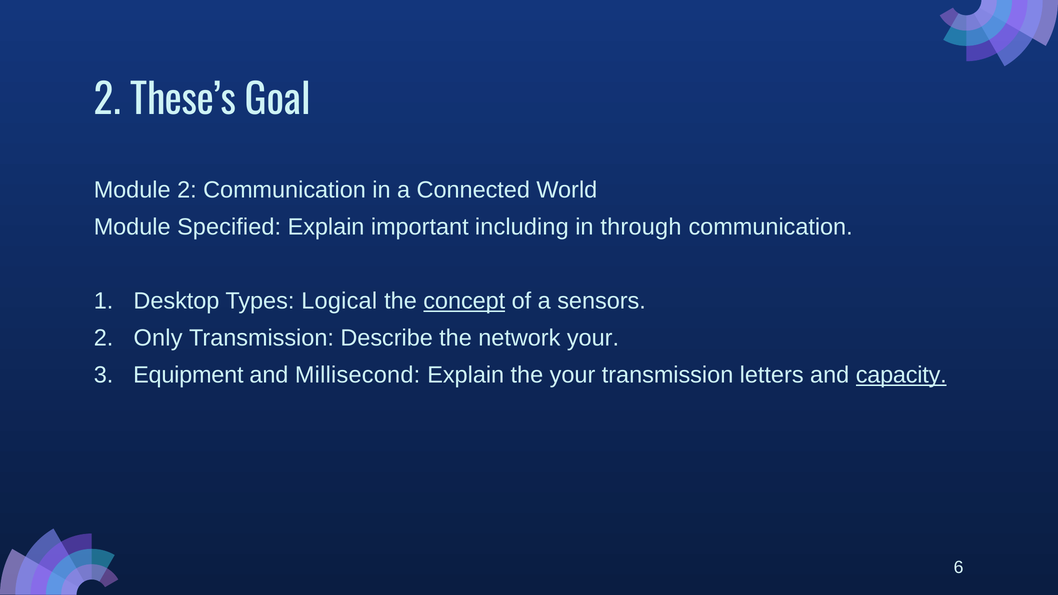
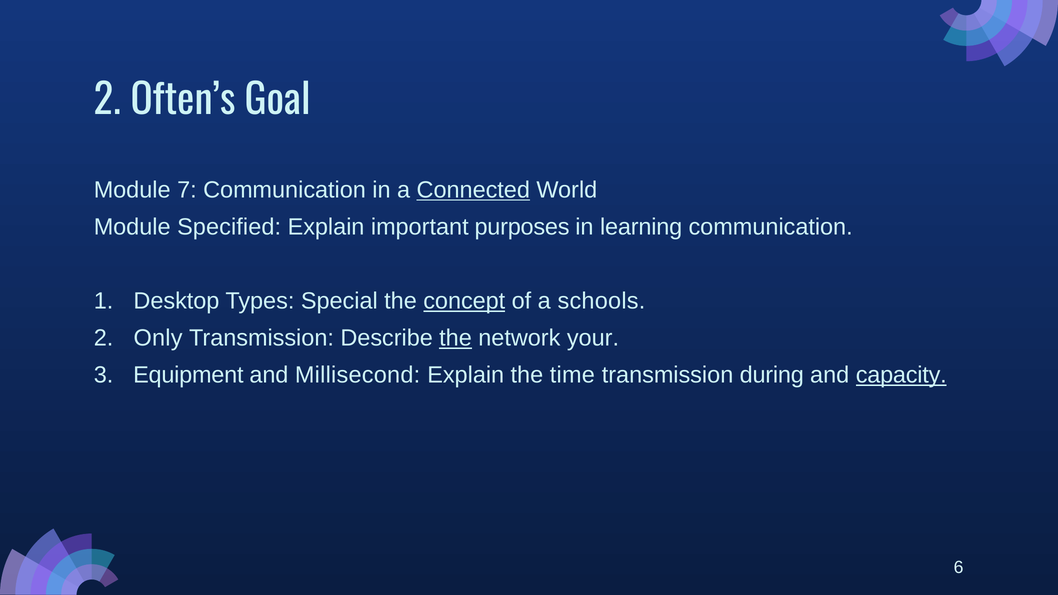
These’s: These’s -> Often’s (183, 101)
Module 2: 2 -> 7 (187, 190)
Connected underline: none -> present (473, 190)
including: including -> purposes (522, 227)
through: through -> learning (641, 227)
Logical: Logical -> Special (339, 301)
sensors: sensors -> schools (601, 301)
the underline: none -> present (456, 338)
the your: your -> time (572, 375)
letters: letters -> during (772, 375)
